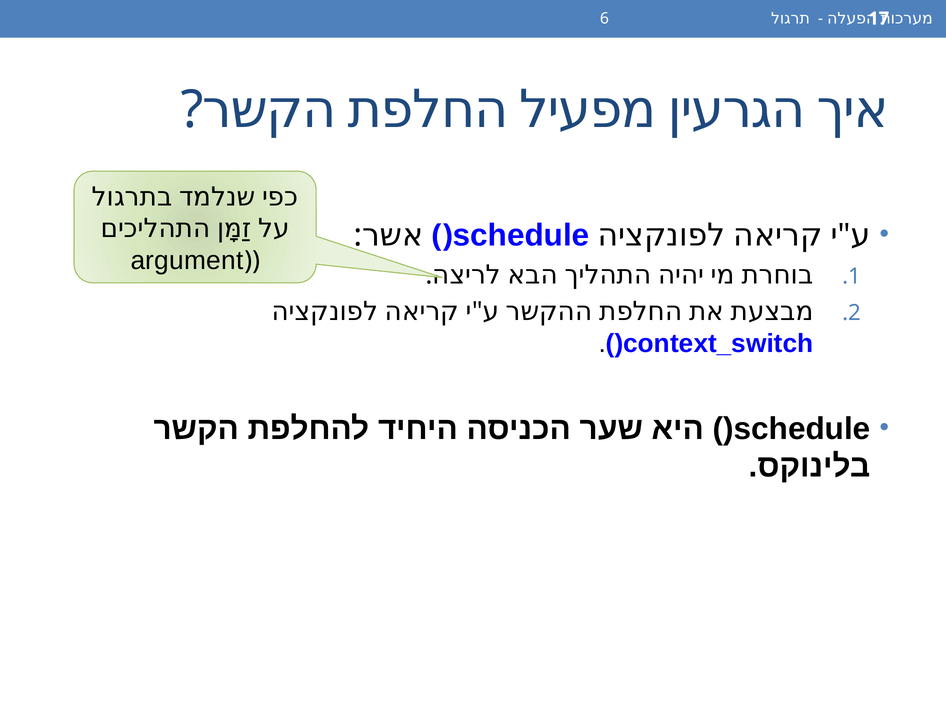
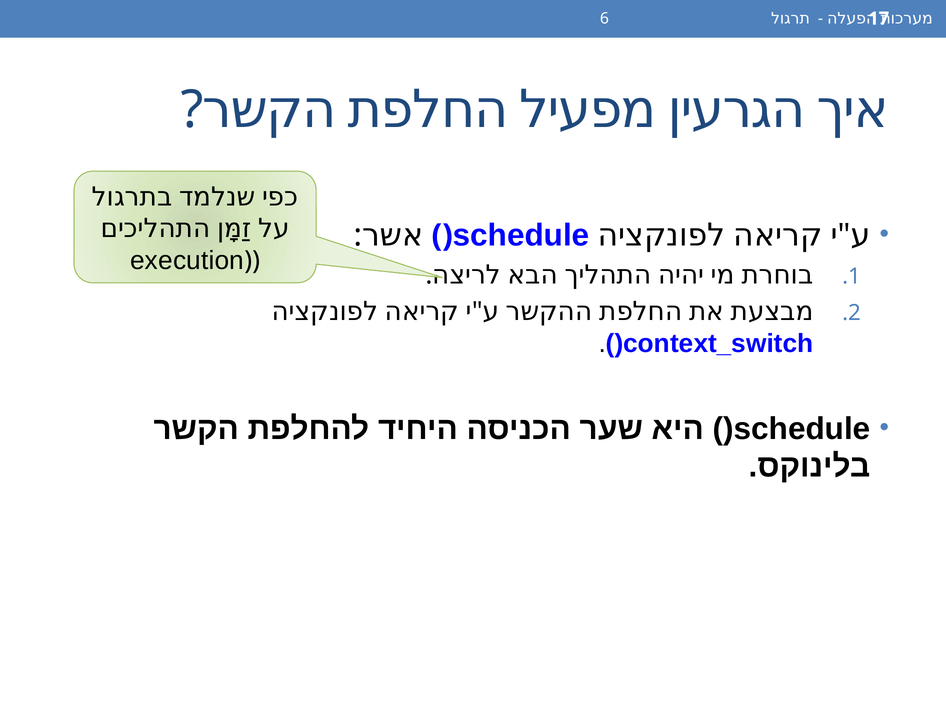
argument: argument -> execution (187, 261)
